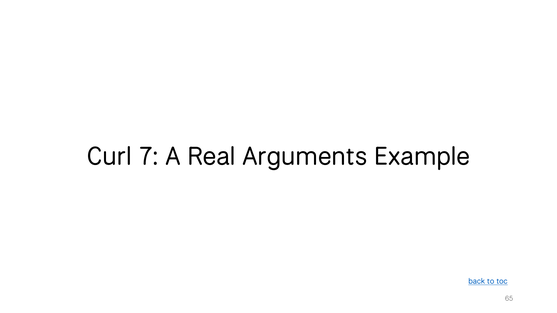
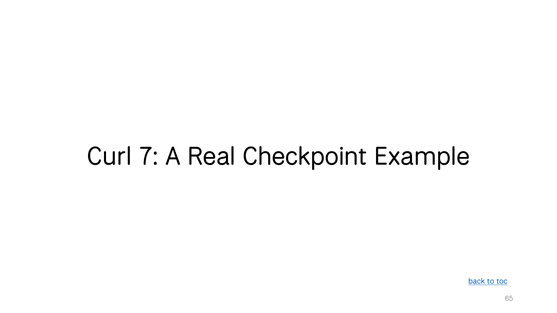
Arguments: Arguments -> Checkpoint (305, 157)
